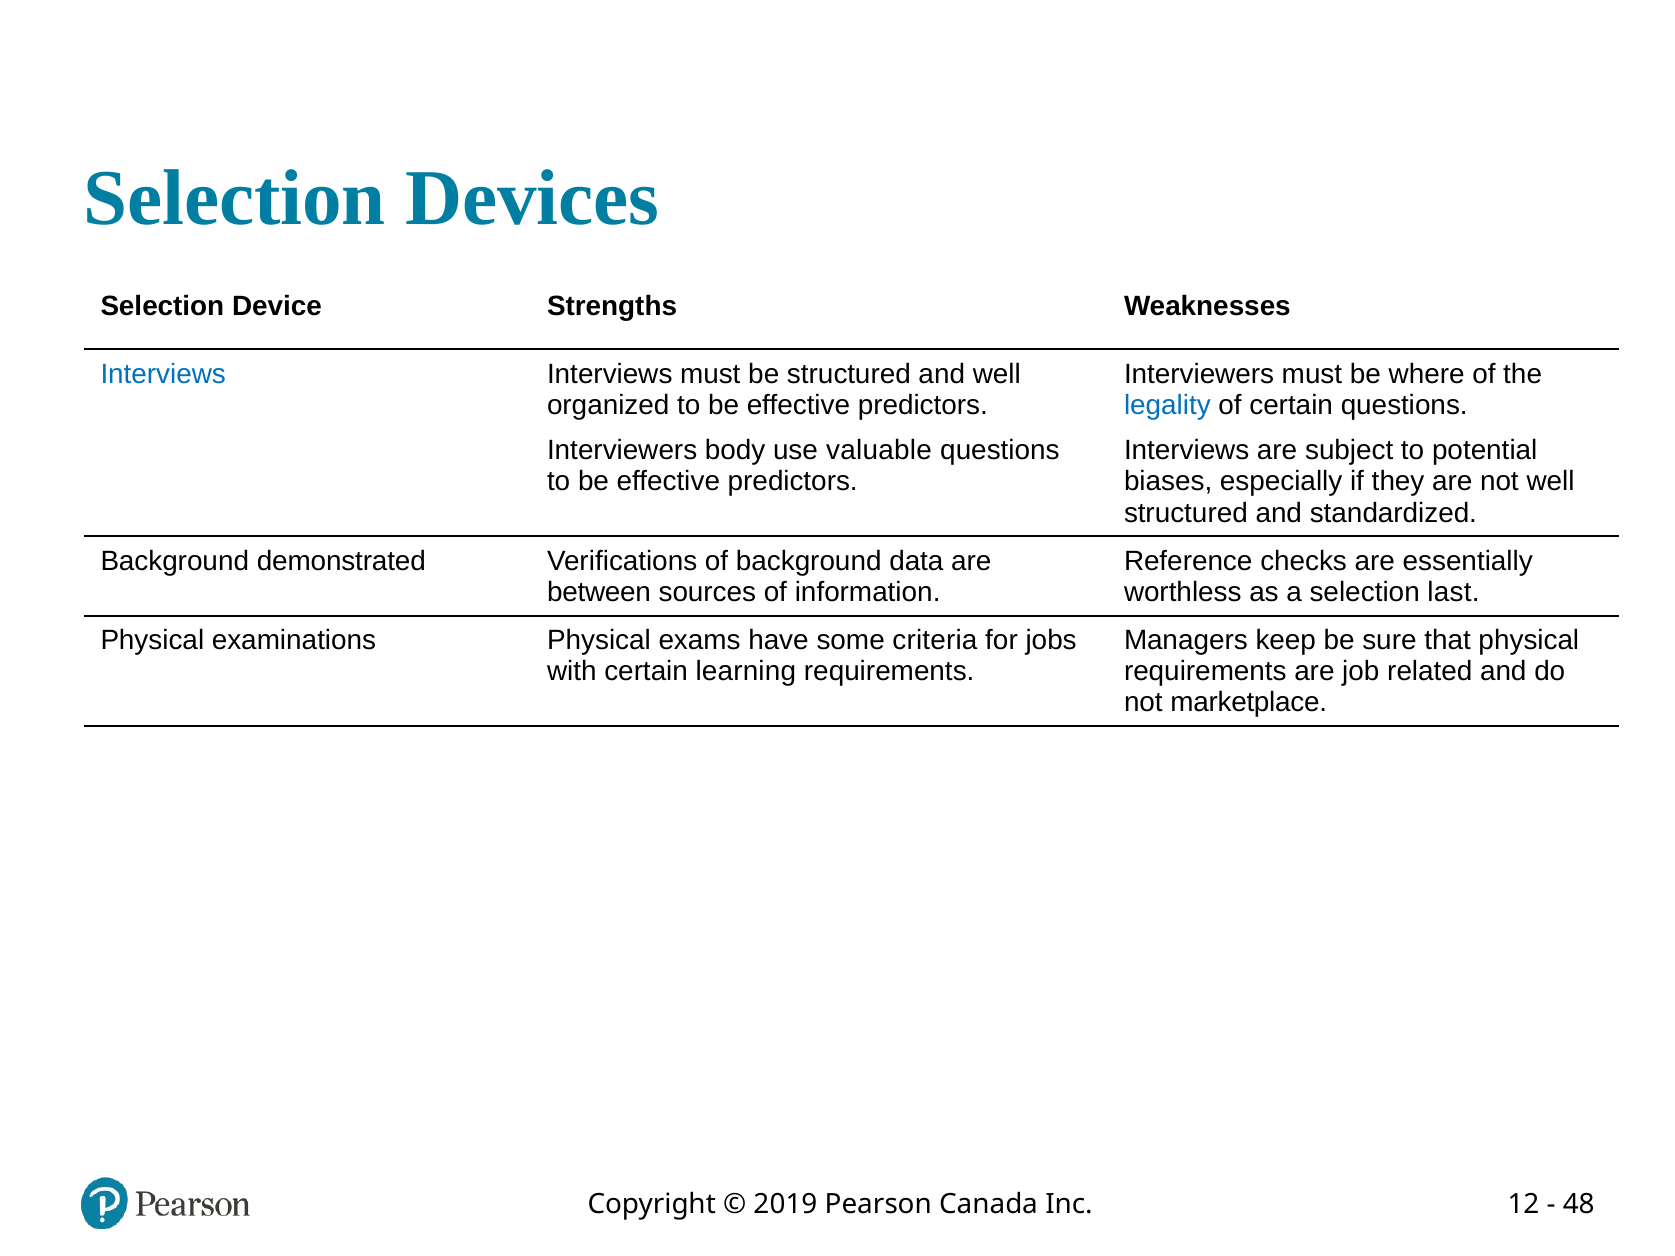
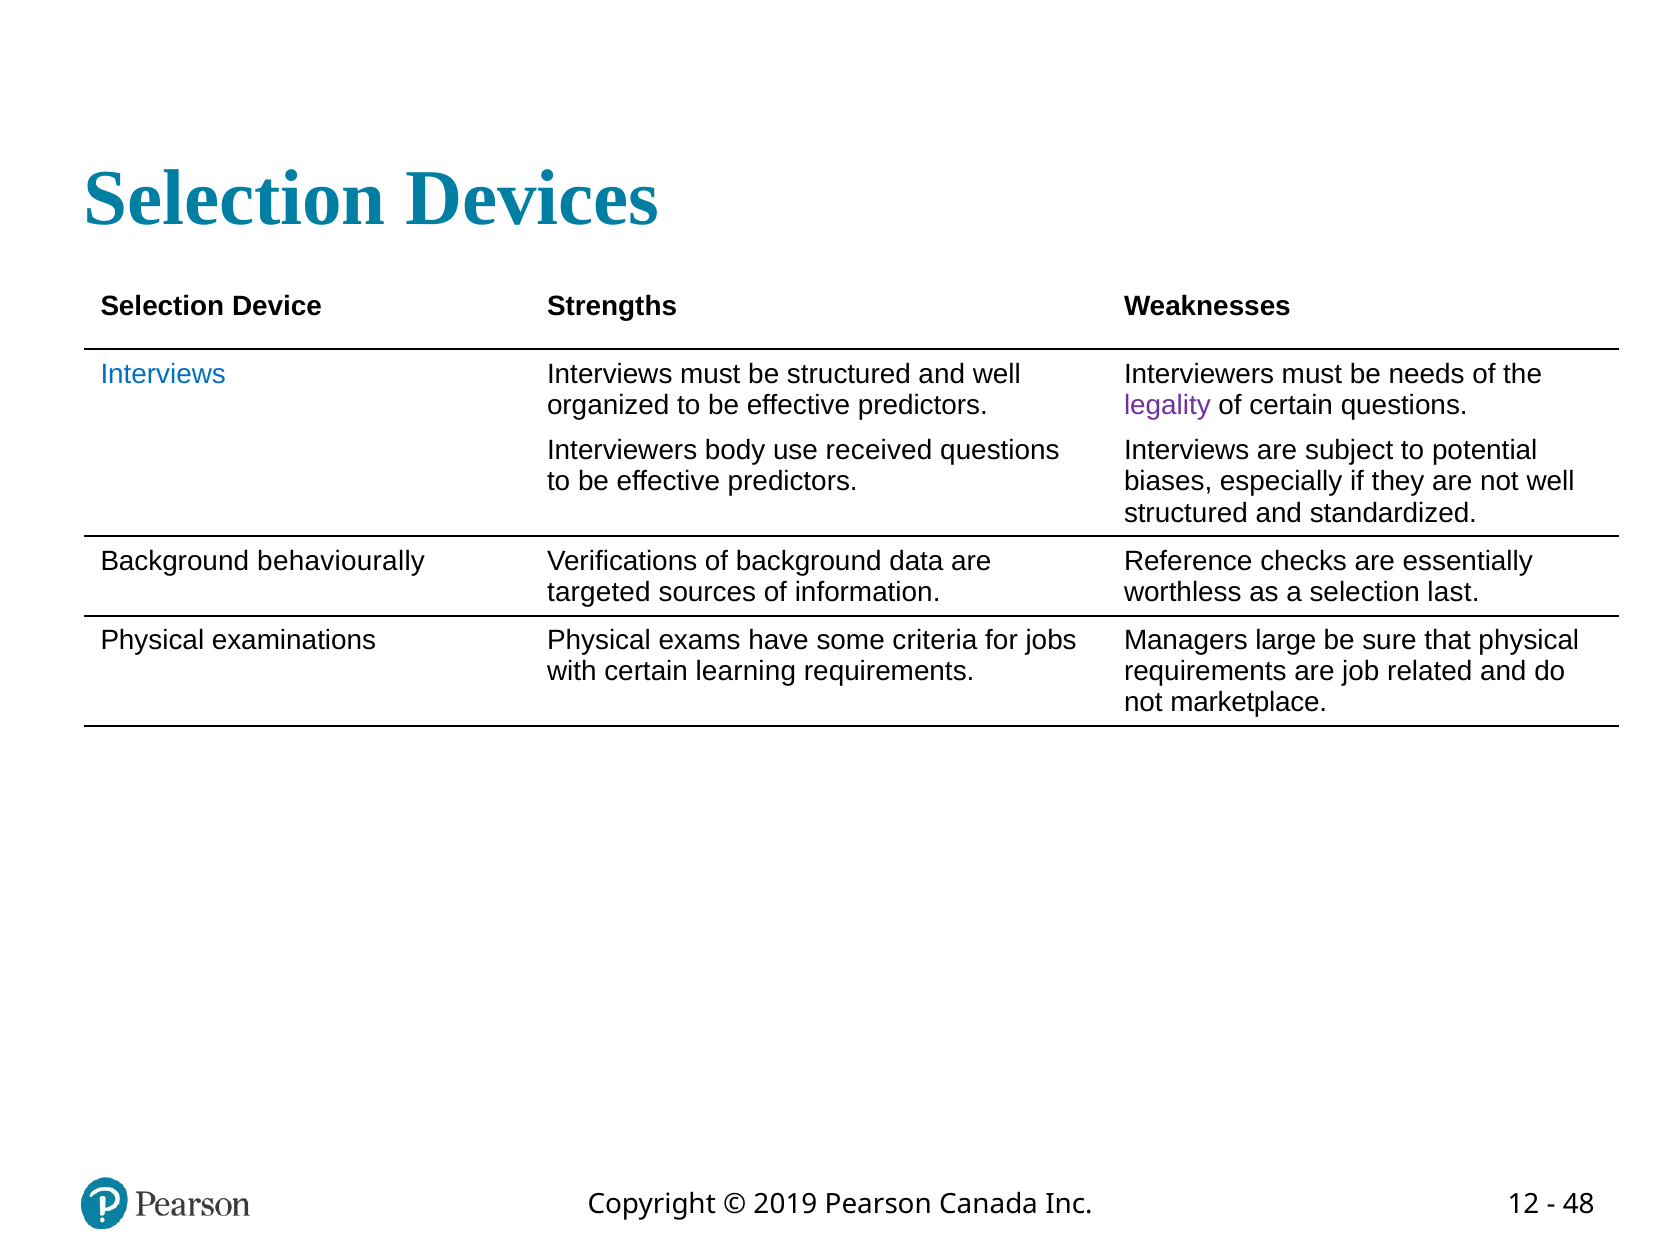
where: where -> needs (1427, 374)
legality colour: blue -> purple (1167, 405)
valuable: valuable -> received (879, 450)
demonstrated: demonstrated -> behaviourally (341, 561)
between: between -> targeted (599, 592)
keep: keep -> large (1286, 640)
